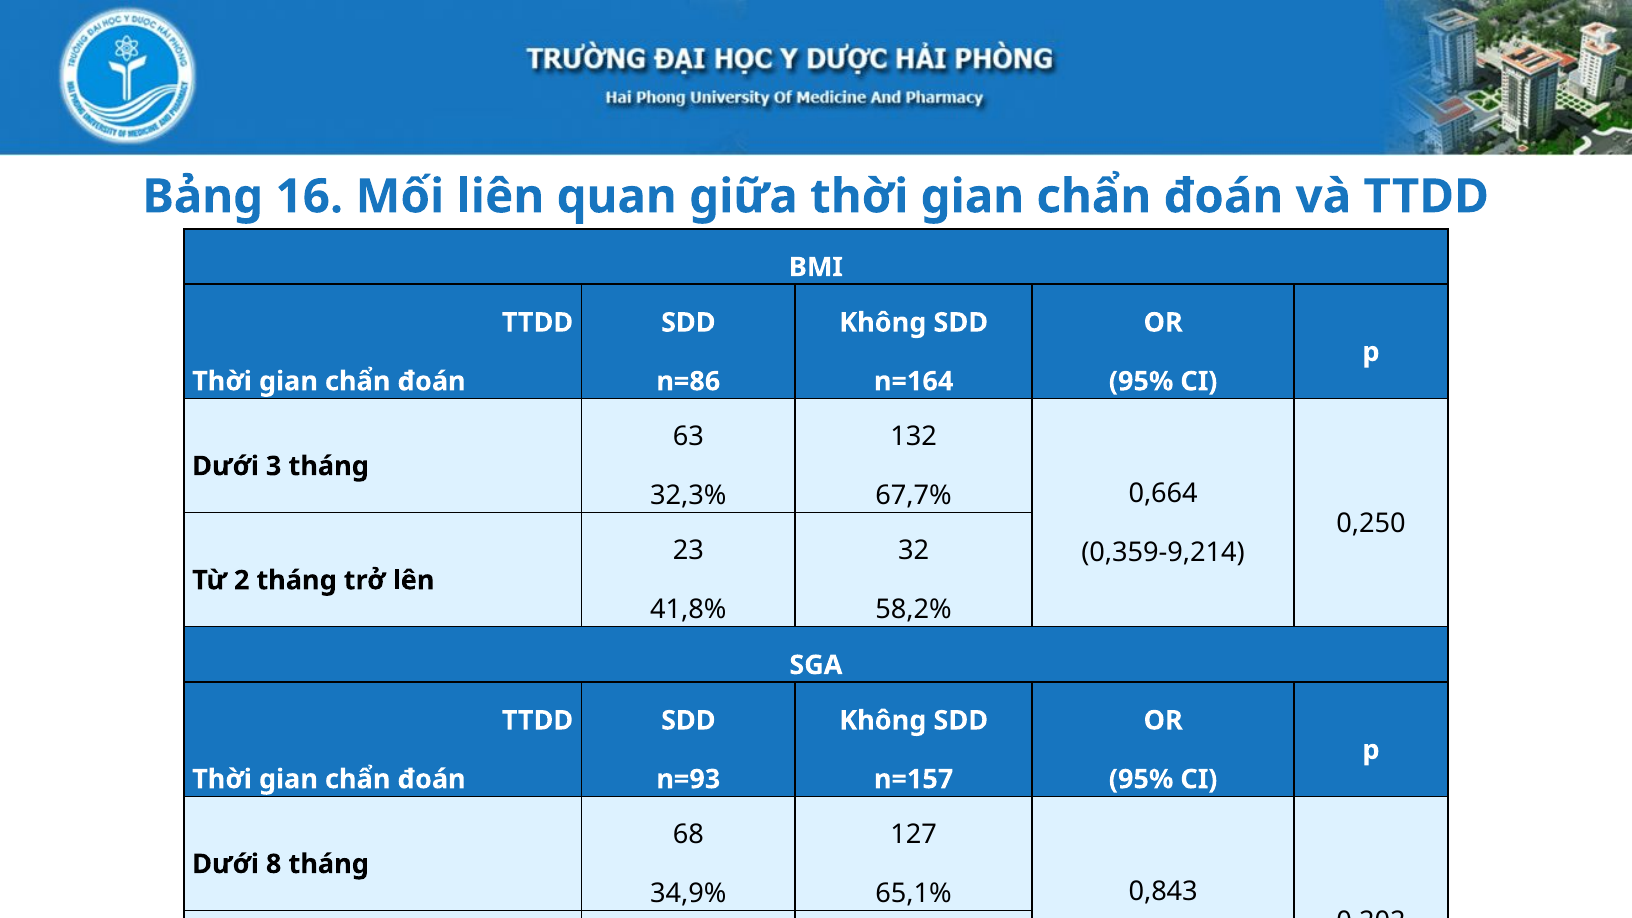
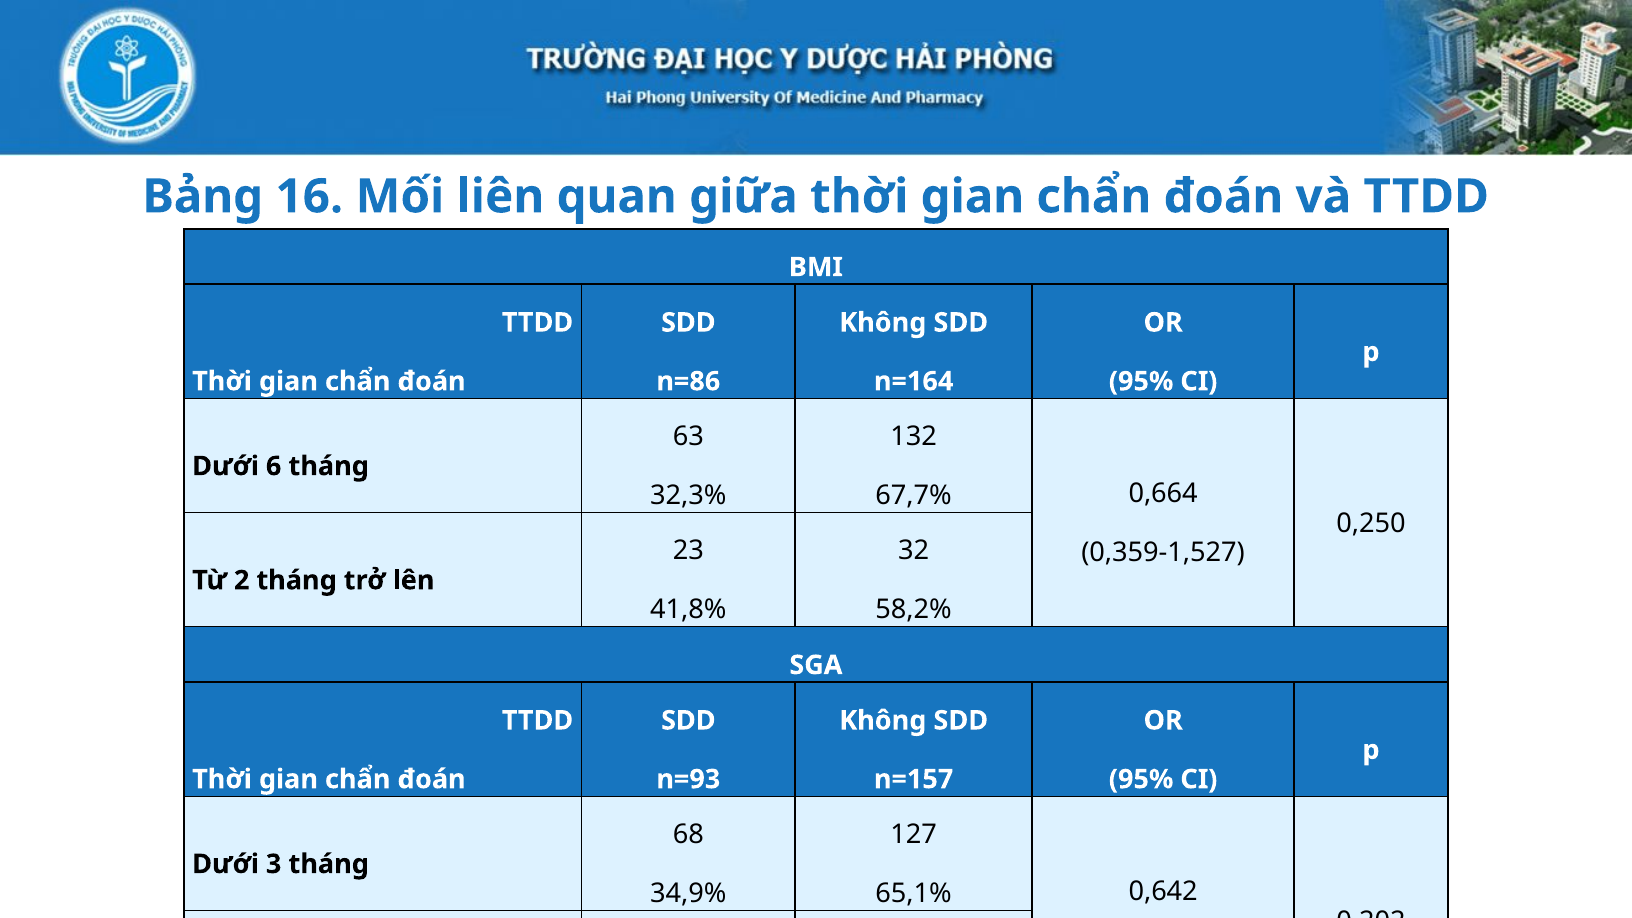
3: 3 -> 6 (274, 466)
0,359-9,214: 0,359-9,214 -> 0,359-1,527 (1163, 553)
8: 8 -> 3 (274, 864)
0,843: 0,843 -> 0,642 (1163, 892)
